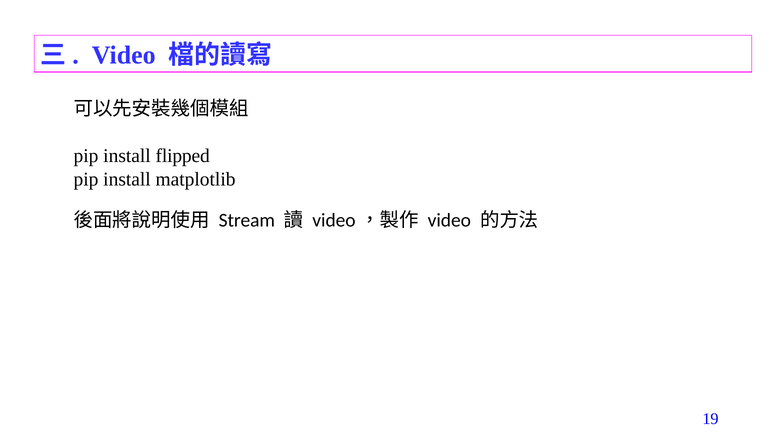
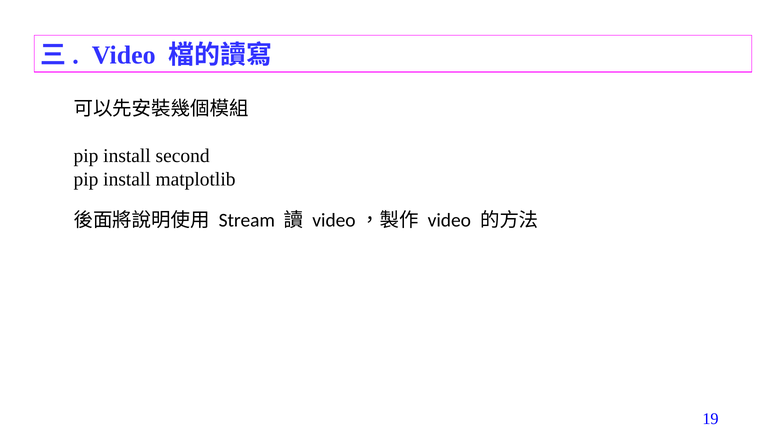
flipped: flipped -> second (183, 156)
